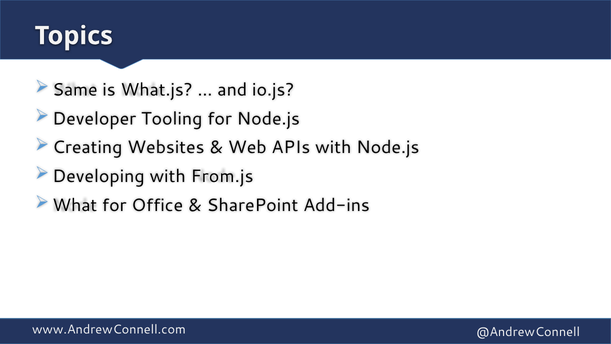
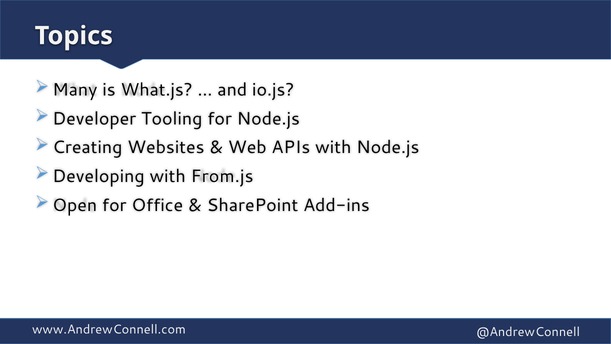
Same: Same -> Many (75, 90)
What: What -> Open (75, 205)
